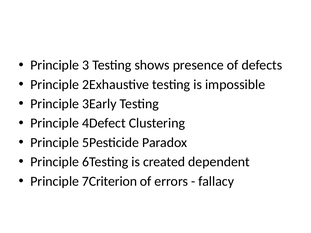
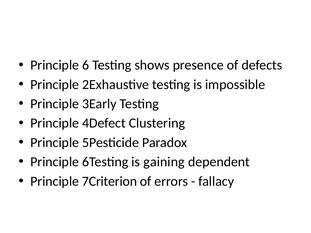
3: 3 -> 6 (86, 65)
created: created -> gaining (164, 162)
